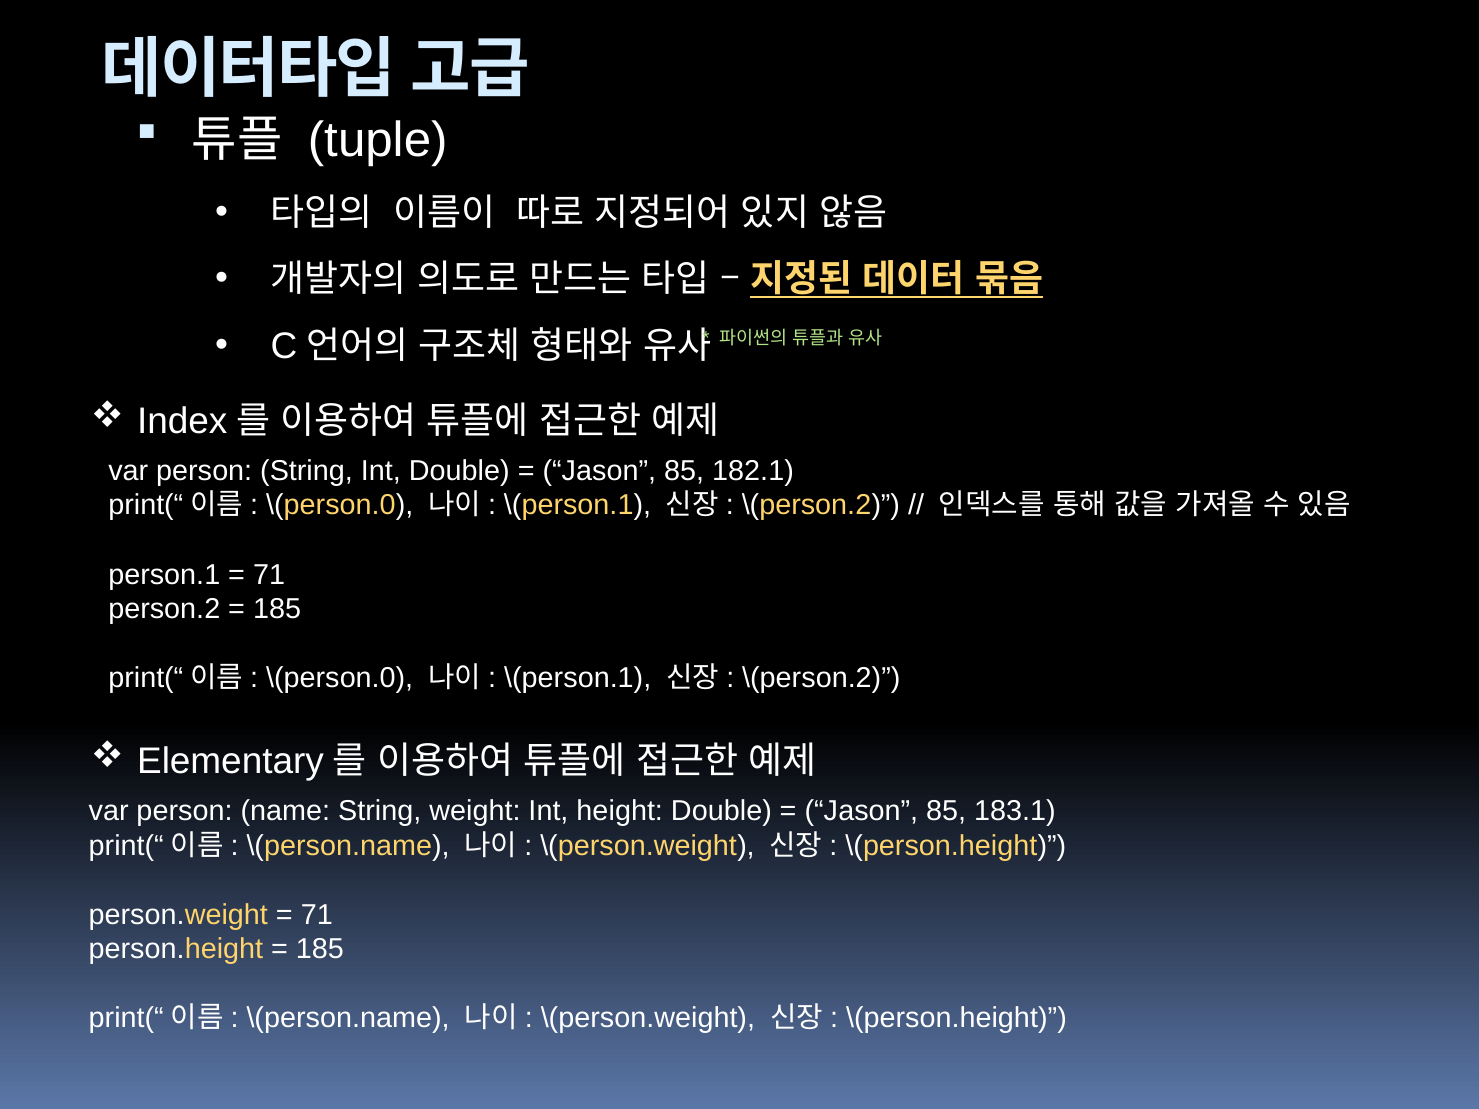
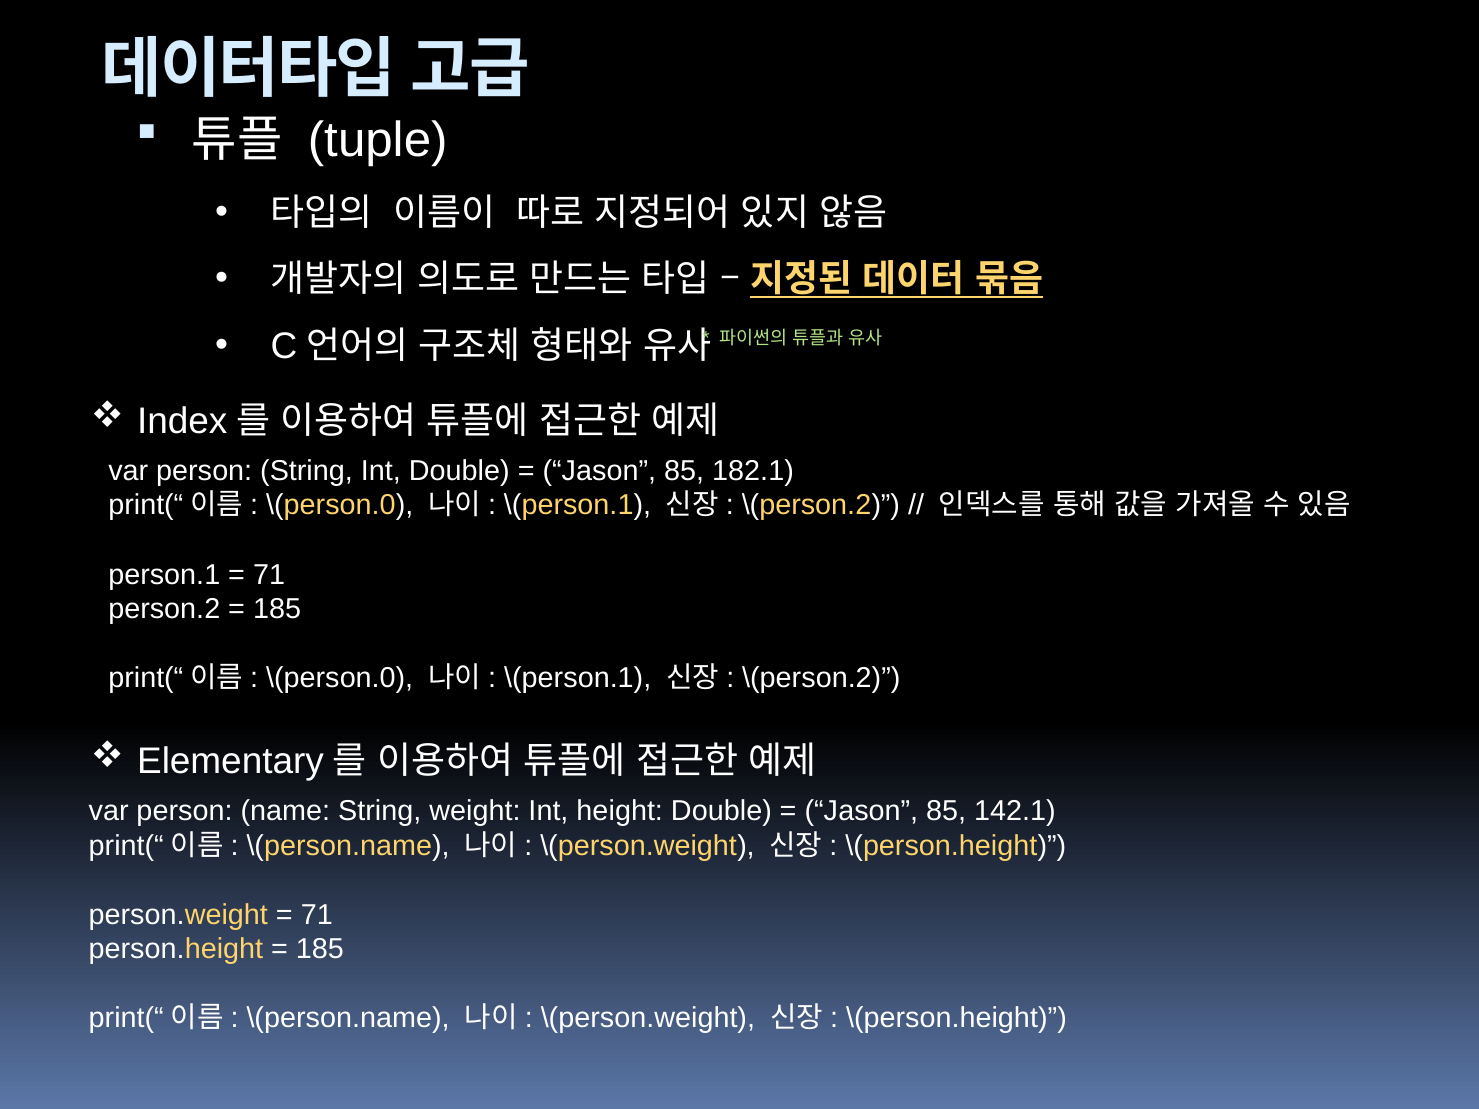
183.1: 183.1 -> 142.1 (1015, 811)
